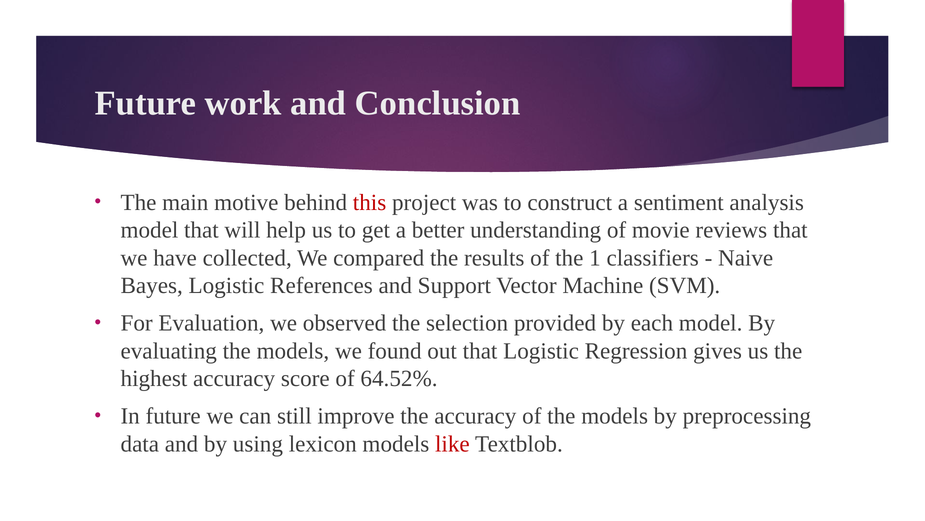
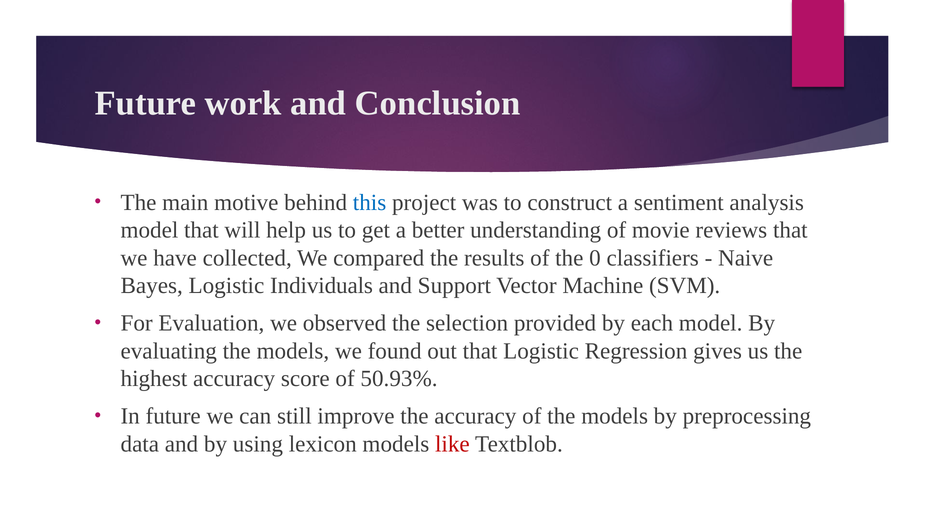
this colour: red -> blue (370, 202)
1: 1 -> 0 (595, 258)
References: References -> Individuals (322, 285)
64.52%: 64.52% -> 50.93% (399, 378)
